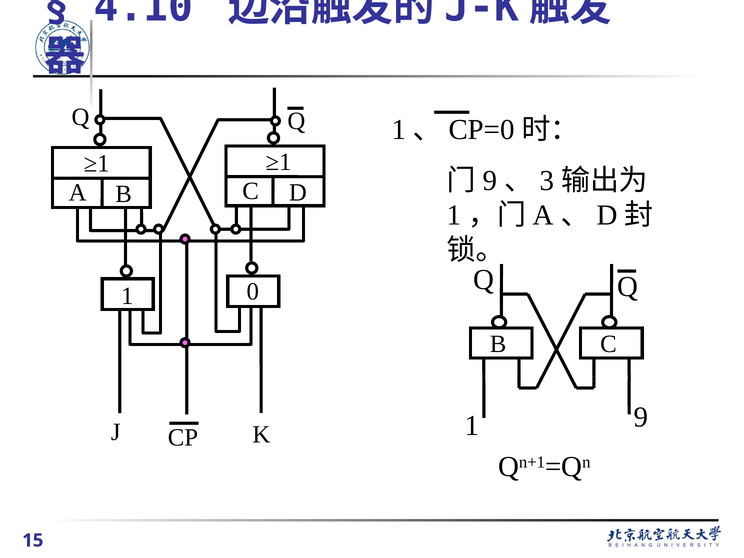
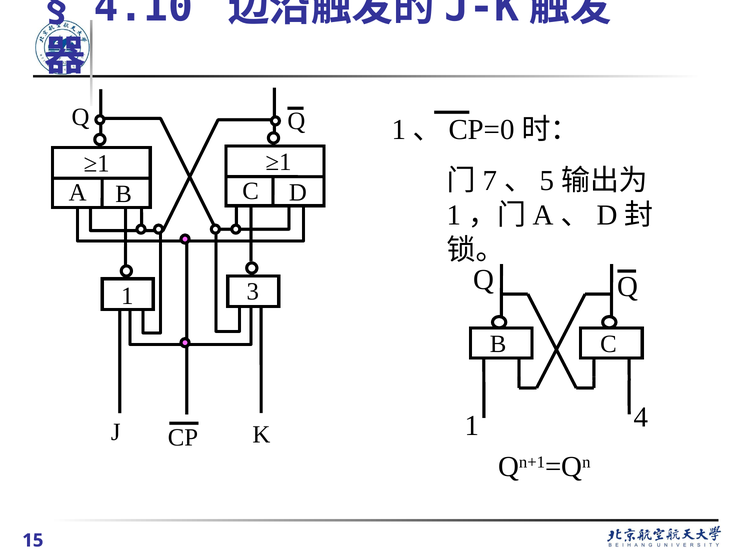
9: 9 -> 7 (490, 180)
3: 3 -> 5 (547, 180)
0: 0 -> 3 (253, 292)
1 9: 9 -> 4 (641, 417)
